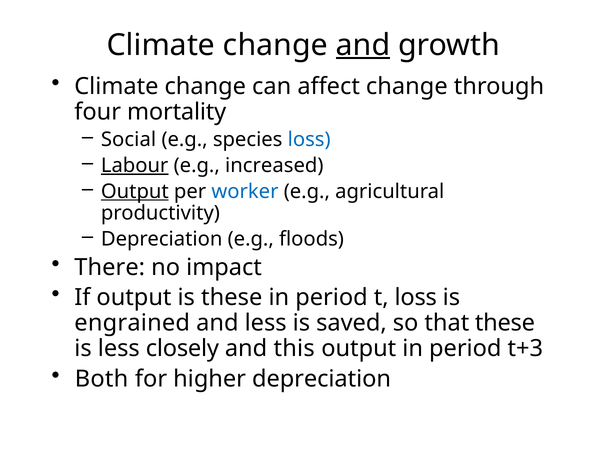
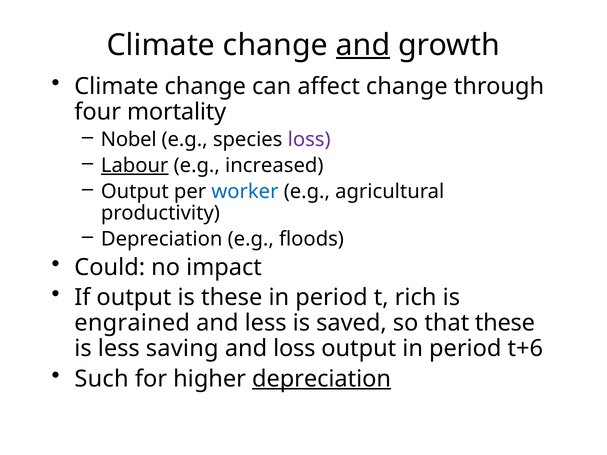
Social: Social -> Nobel (129, 140)
loss colour: blue -> purple (309, 140)
Output underline: present -> none (135, 191)
There: There -> Could (110, 268)
t loss: loss -> rich (416, 298)
closely: closely -> saving (182, 349)
and this: this -> loss (294, 349)
t+3: t+3 -> t+6 (525, 349)
Both: Both -> Such (102, 379)
depreciation underline: none -> present (322, 379)
